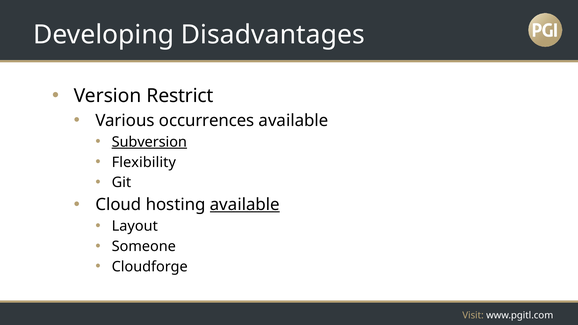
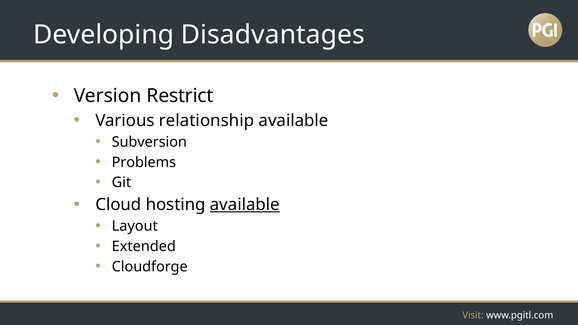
occurrences: occurrences -> relationship (207, 121)
Subversion underline: present -> none (149, 142)
Flexibility: Flexibility -> Problems (144, 162)
Someone: Someone -> Extended (144, 247)
